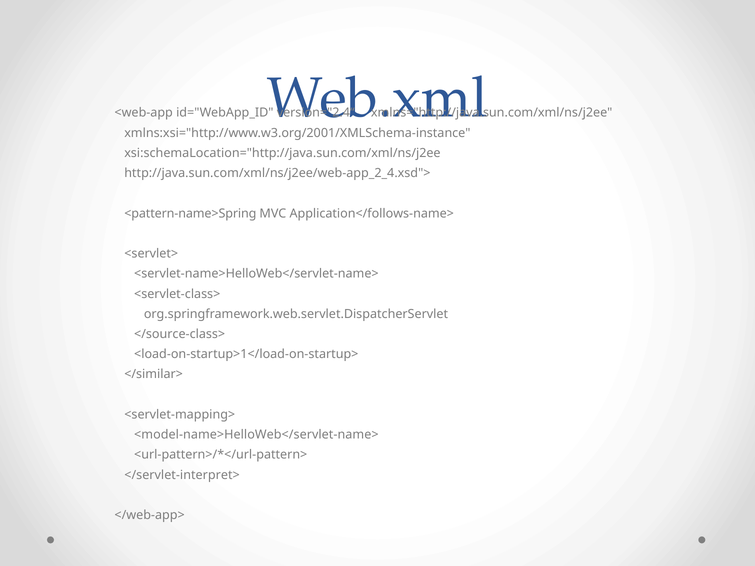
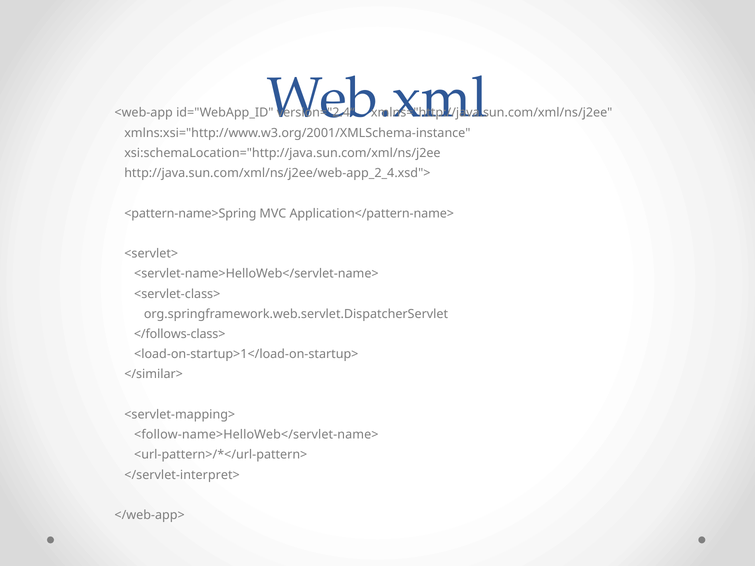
Application</follows-name>: Application</follows-name> -> Application</pattern-name> (372, 213)
</source-class>: </source-class> -> </follows-class> (180, 334)
<model-name>HelloWeb</servlet-name>: <model-name>HelloWeb</servlet-name> -> <follow-name>HelloWeb</servlet-name> (256, 435)
